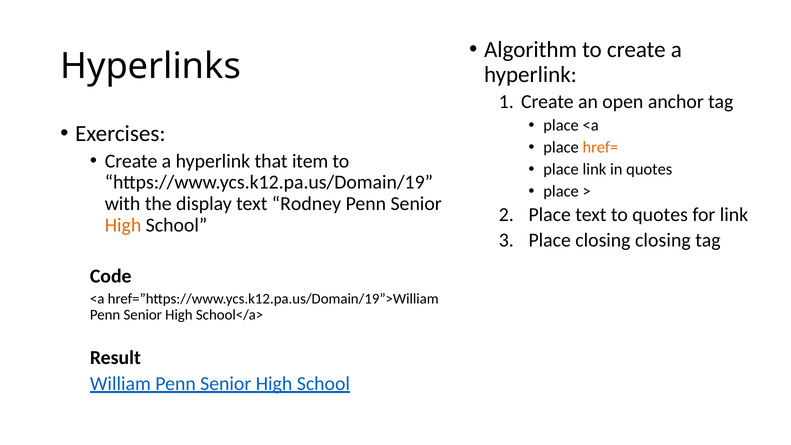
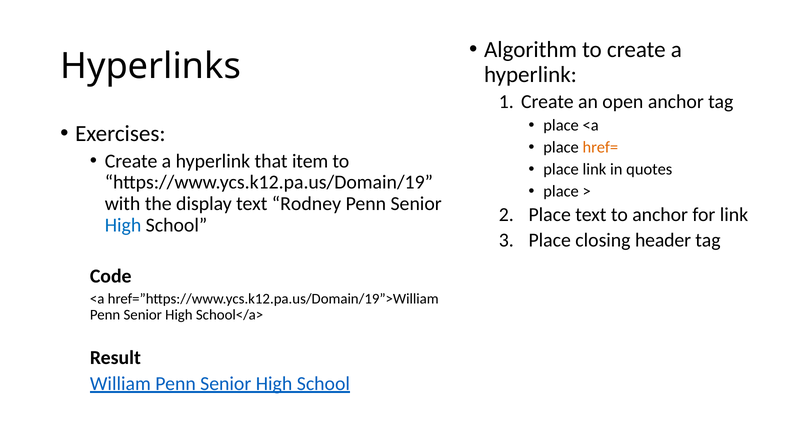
to quotes: quotes -> anchor (660, 215)
High colour: orange -> blue (123, 225)
closing closing: closing -> header (663, 240)
